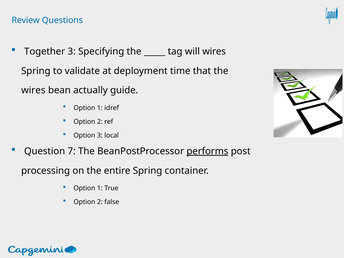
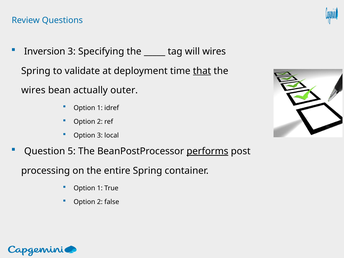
Together: Together -> Inversion (45, 52)
that underline: none -> present (202, 71)
guide: guide -> outer (124, 90)
7: 7 -> 5 (72, 151)
